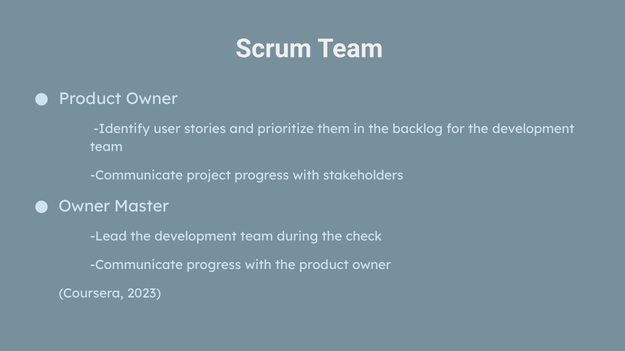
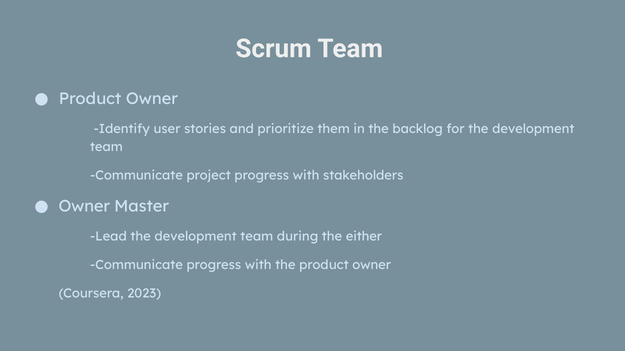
check: check -> either (364, 237)
